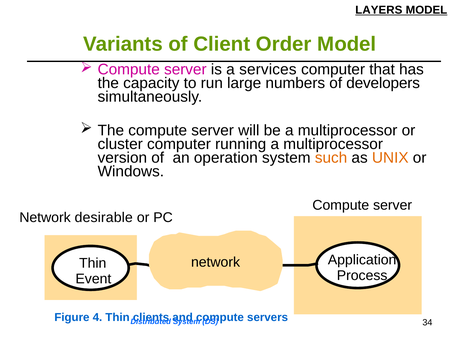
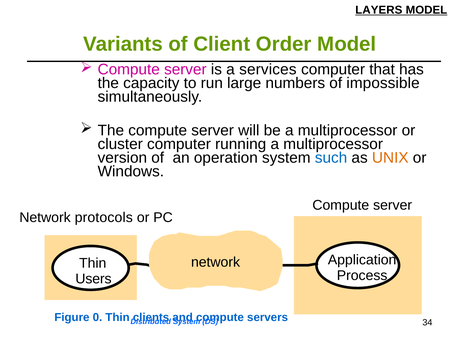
developers: developers -> impossible (383, 83)
such colour: orange -> blue (331, 158)
desirable: desirable -> protocols (104, 218)
Event: Event -> Users (93, 279)
4: 4 -> 0 (97, 317)
